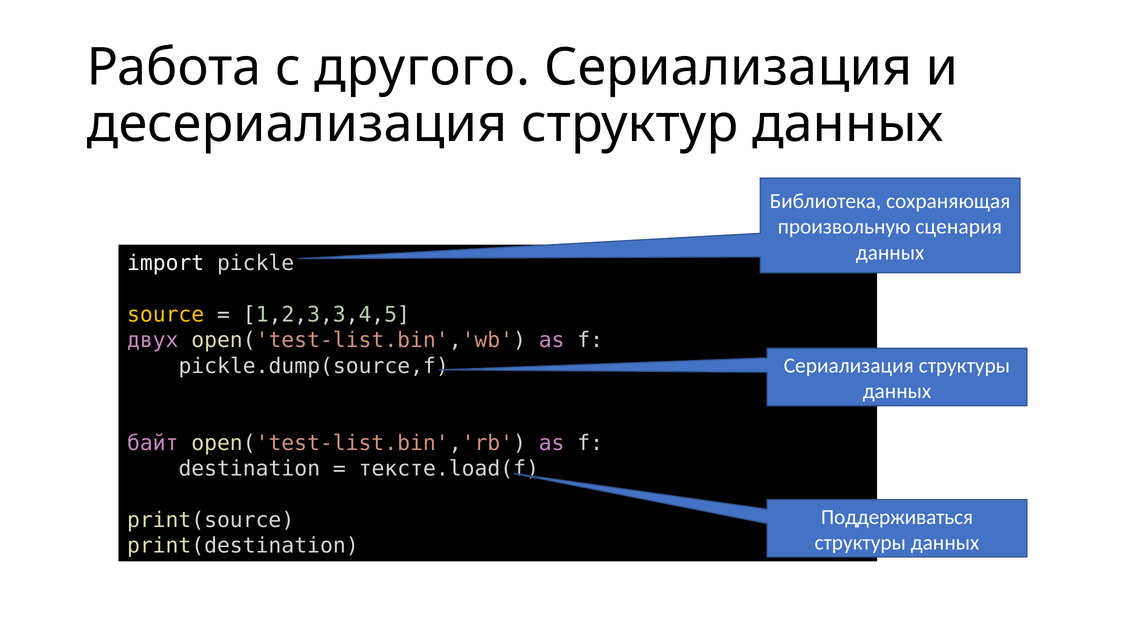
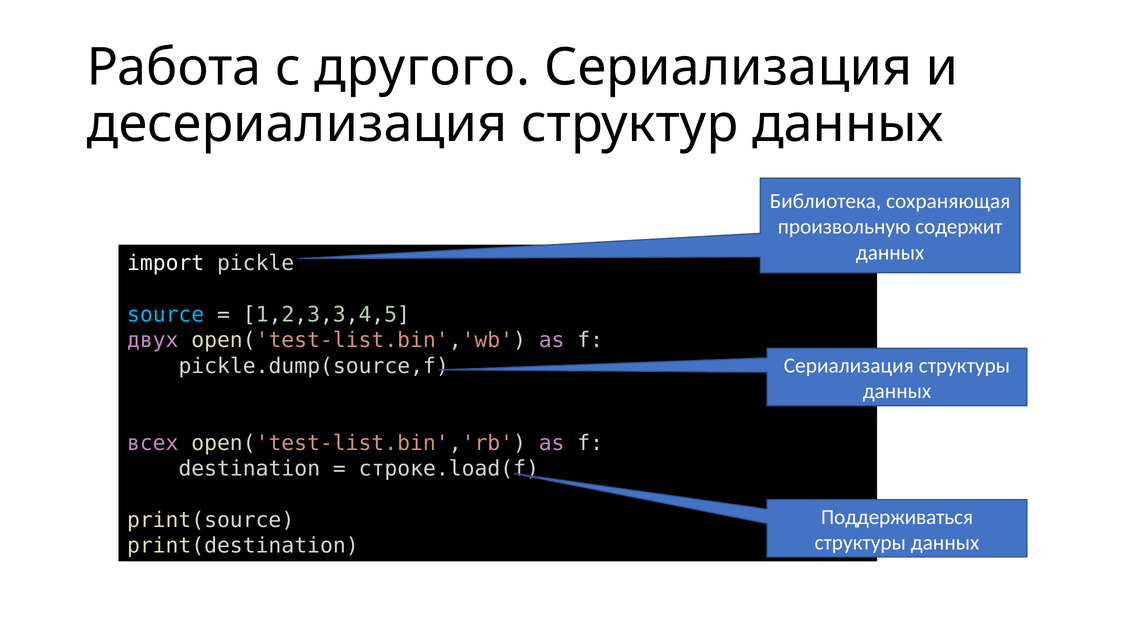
сценария: сценария -> содержит (959, 227)
source colour: yellow -> light blue (166, 315)
байт: байт -> всех (153, 443)
тексте.load(f: тексте.load(f -> строке.load(f (449, 469)
